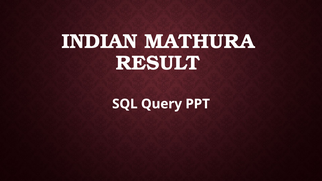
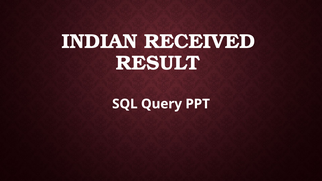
MATHURA: MATHURA -> RECEIVED (200, 41)
